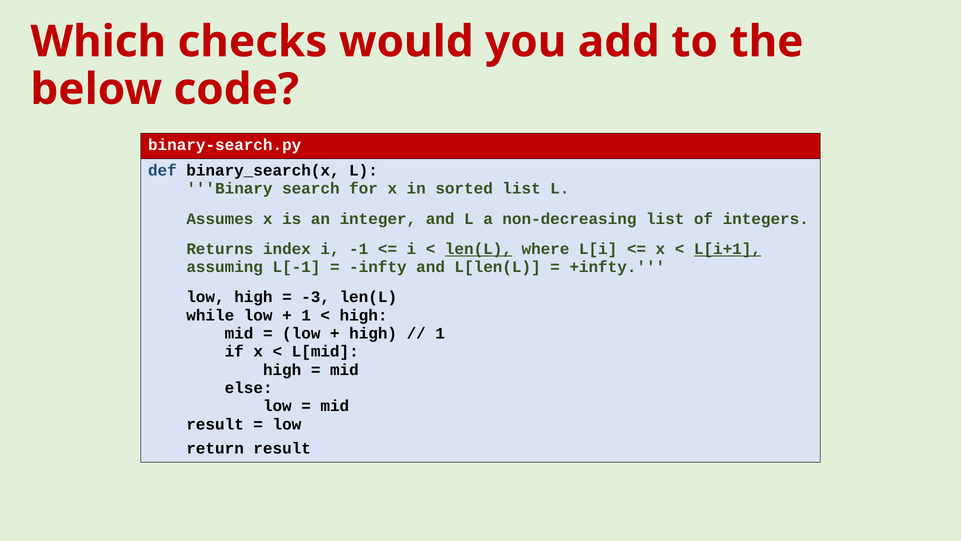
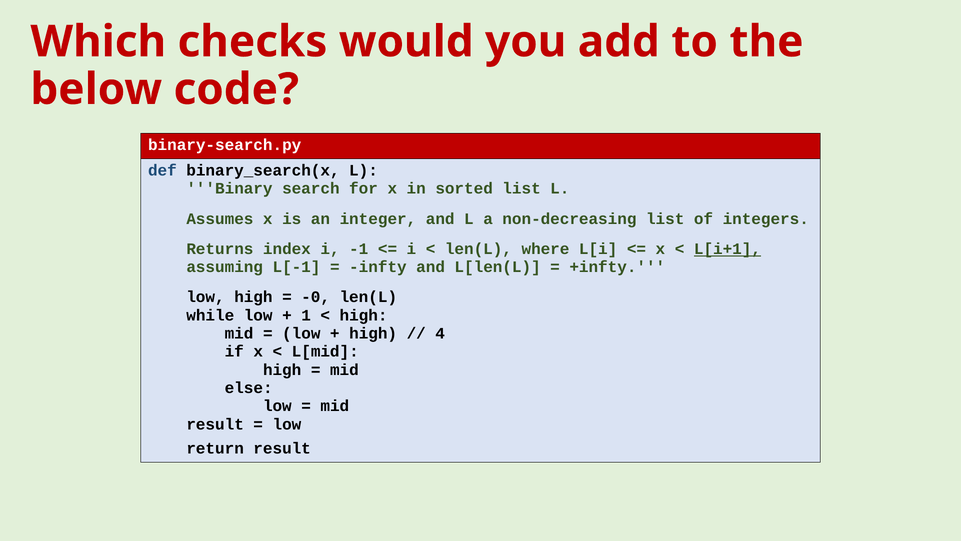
len(L underline: present -> none (478, 249)
-3: -3 -> -0 (316, 297)
1: 1 -> 4 (440, 333)
